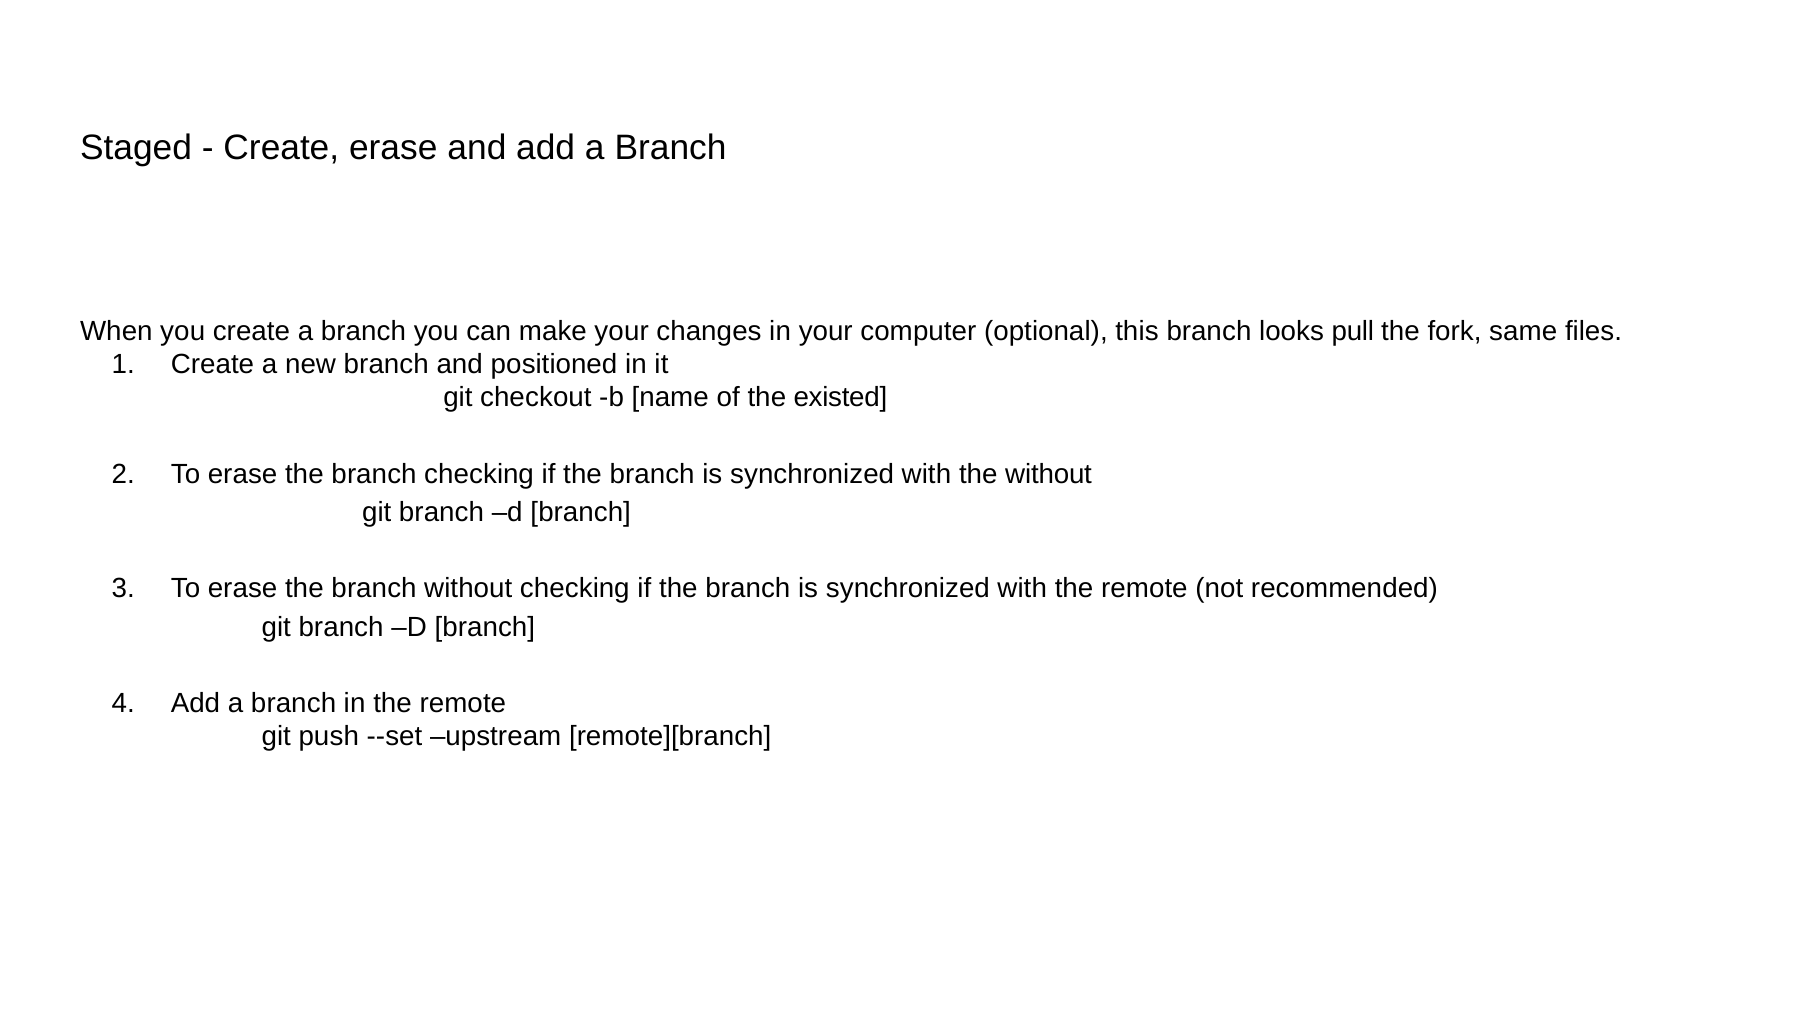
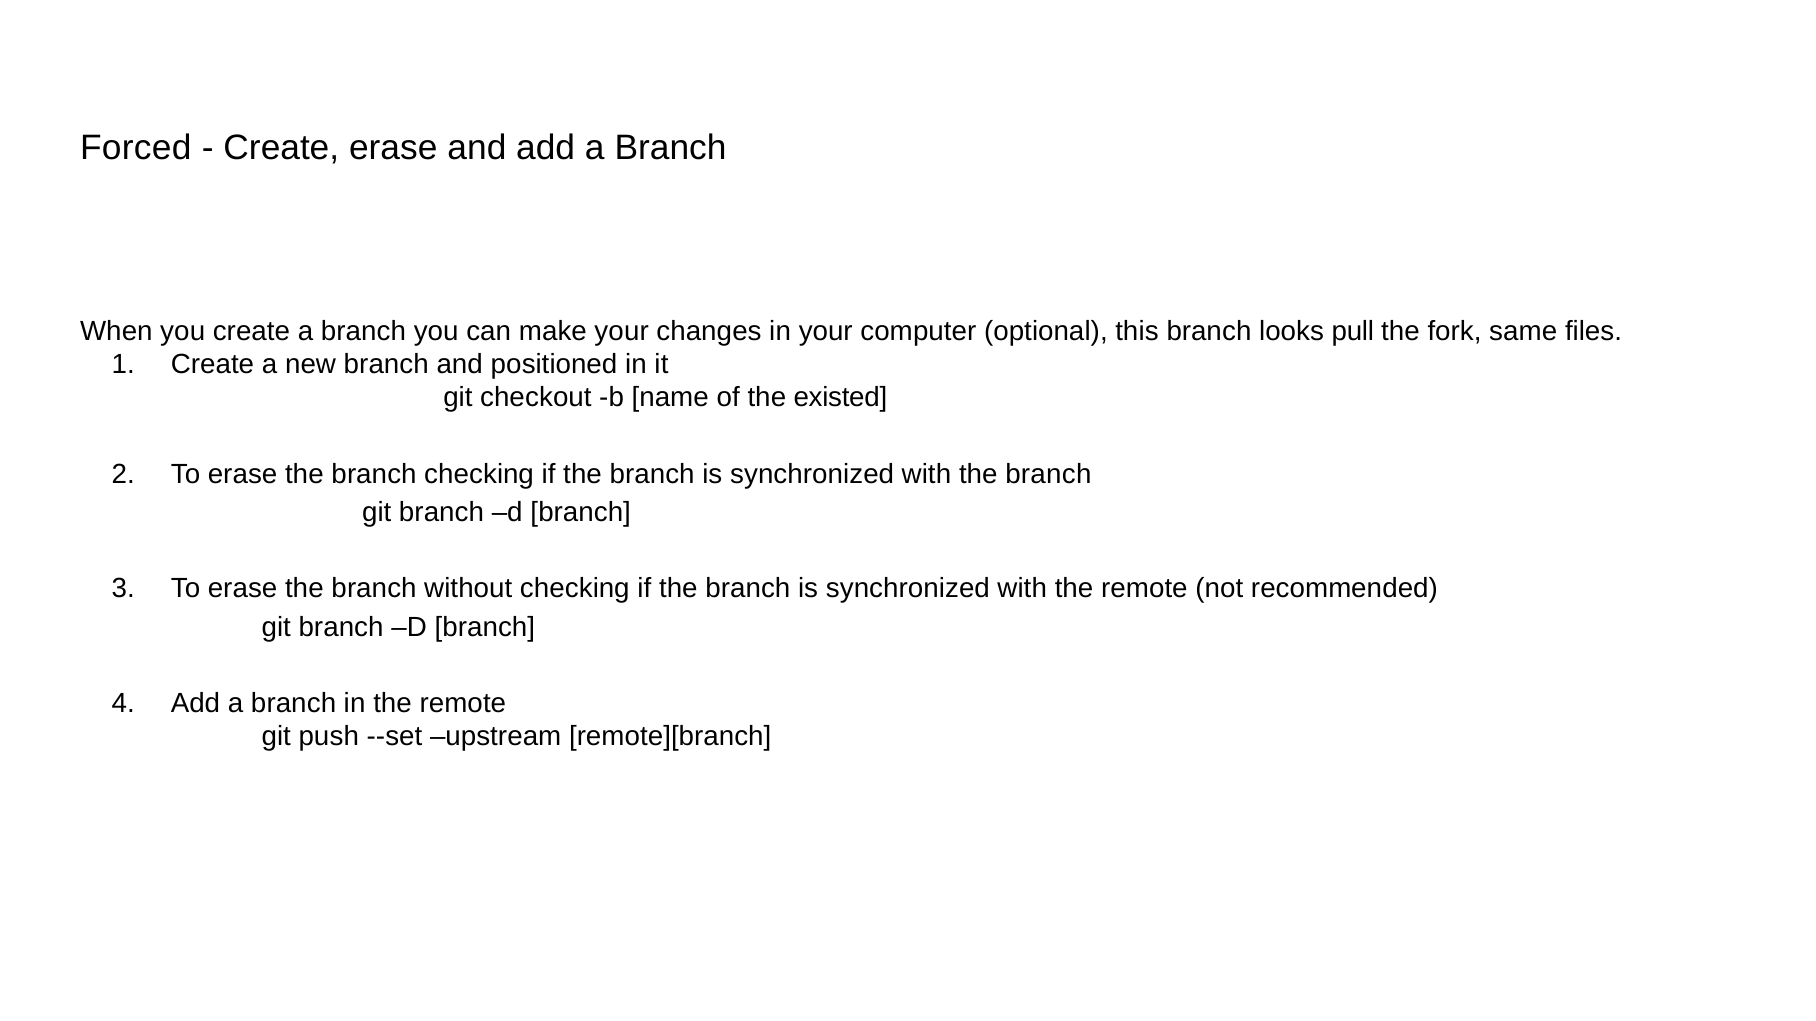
Staged: Staged -> Forced (136, 148)
with the without: without -> branch (1048, 474)
